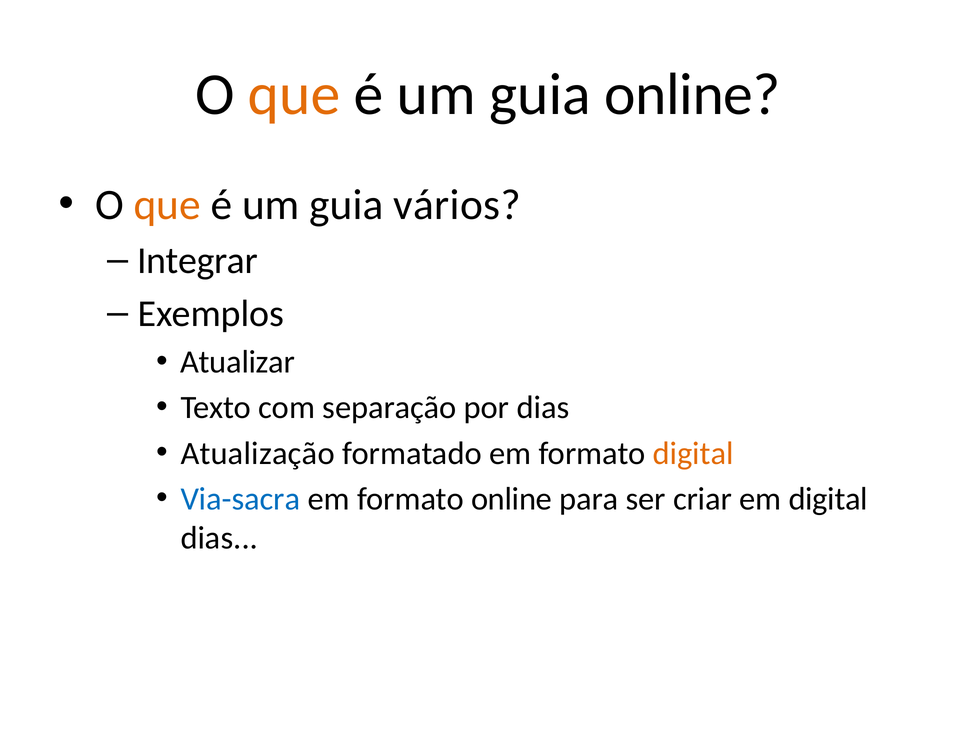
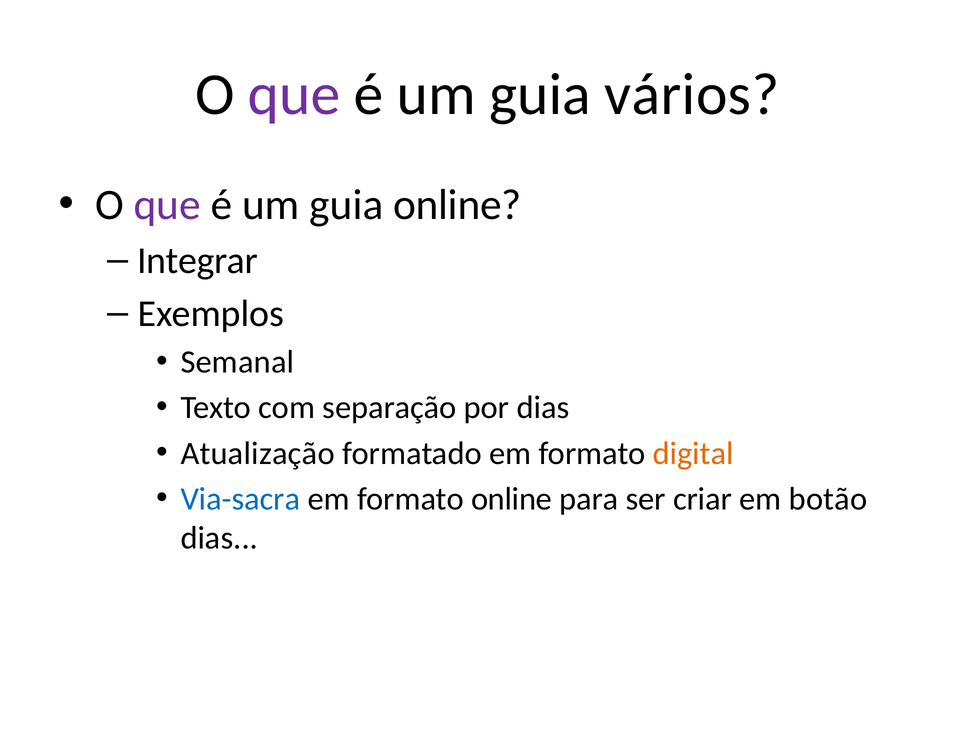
que colour: orange -> purple (294, 94)
guia online: online -> vários (692, 94)
que colour: orange -> purple (167, 205)
guia vários: vários -> online (457, 205)
Atualizar: Atualizar -> Semanal (237, 362)
em digital: digital -> botão (828, 499)
